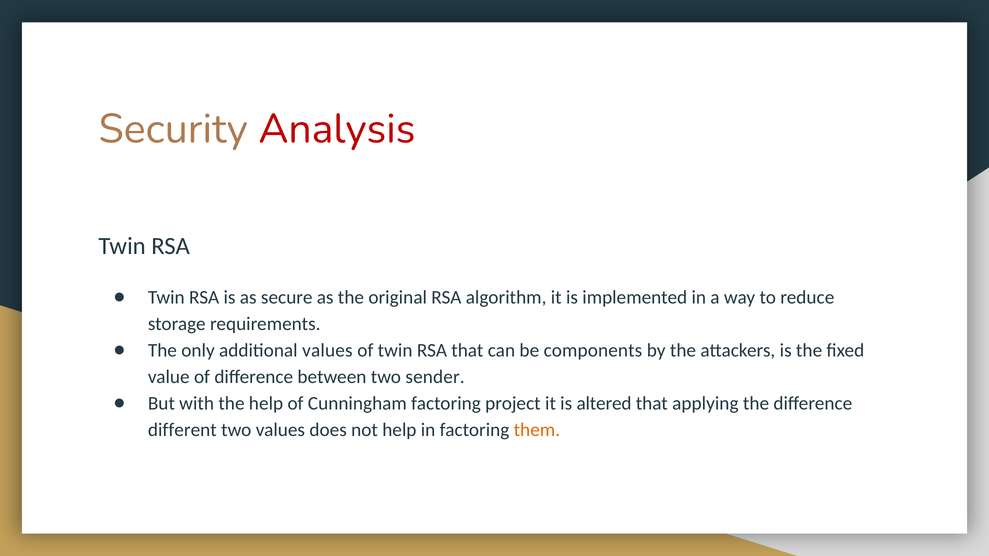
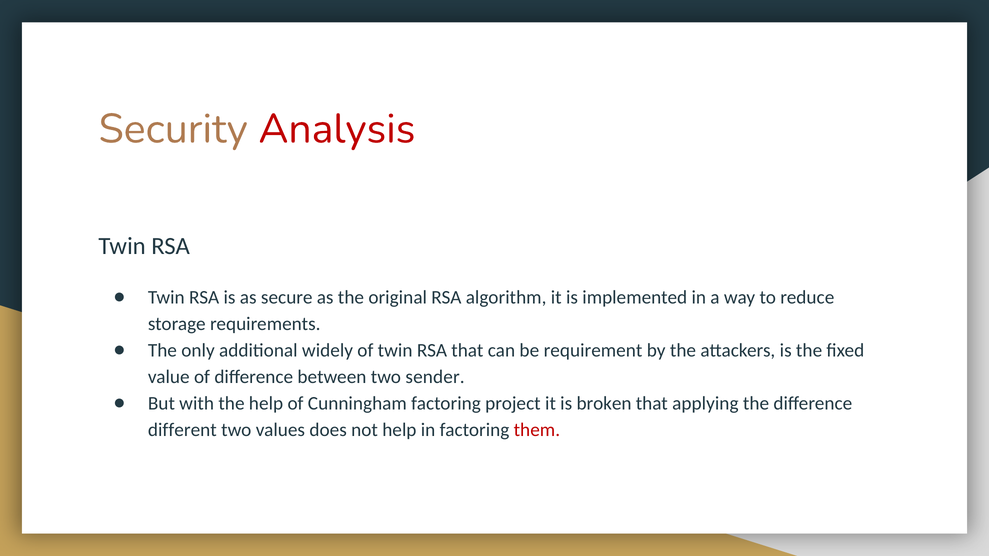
additional values: values -> widely (328, 351)
components: components -> requirement (593, 351)
altered: altered -> broken (604, 404)
them colour: orange -> red (537, 430)
